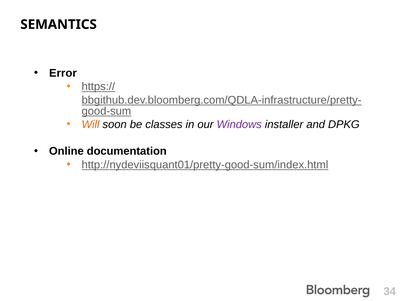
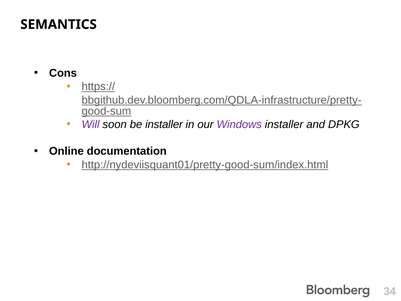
Error: Error -> Cons (63, 73)
Will colour: orange -> purple (91, 124)
be classes: classes -> installer (164, 124)
